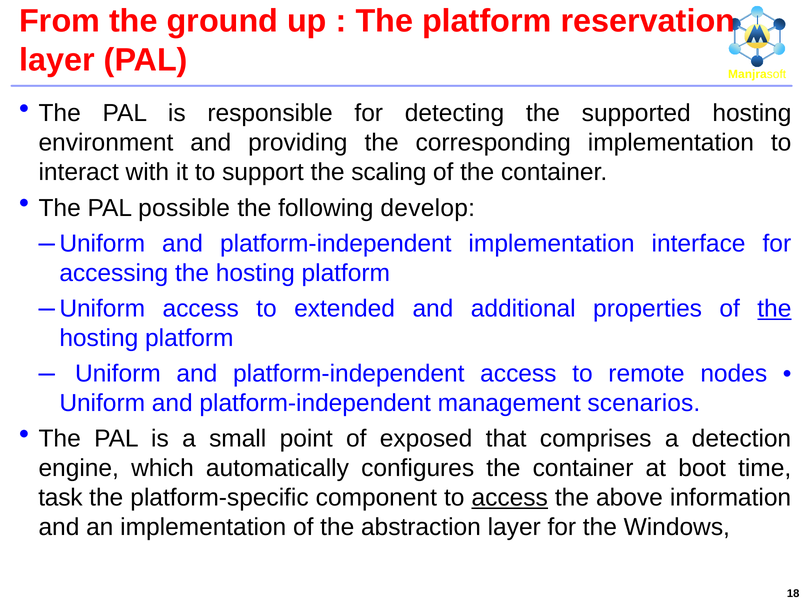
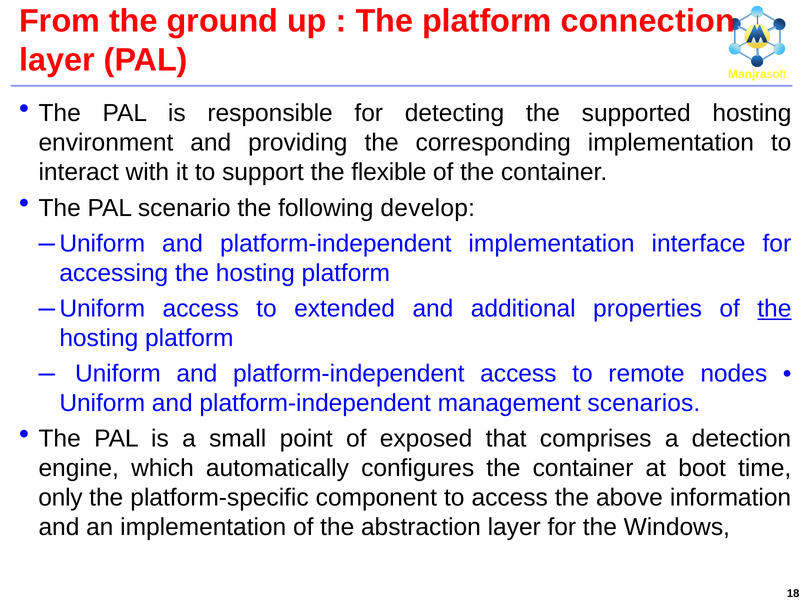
reservation: reservation -> connection (648, 21)
scaling: scaling -> flexible (389, 172)
possible: possible -> scenario (184, 208)
task: task -> only (60, 498)
access underline: present -> none (510, 498)
